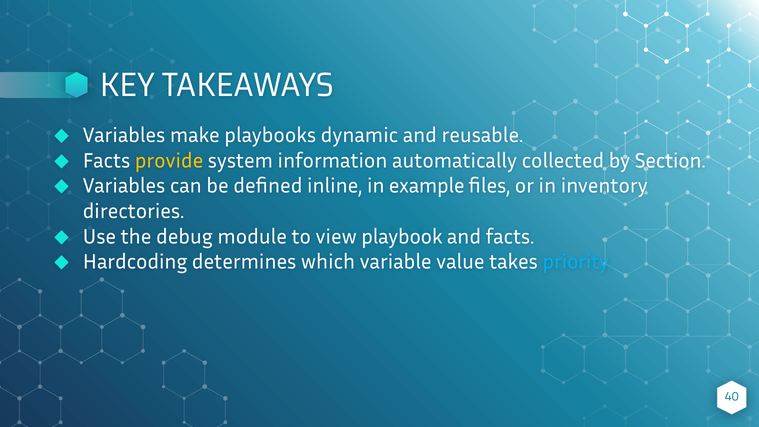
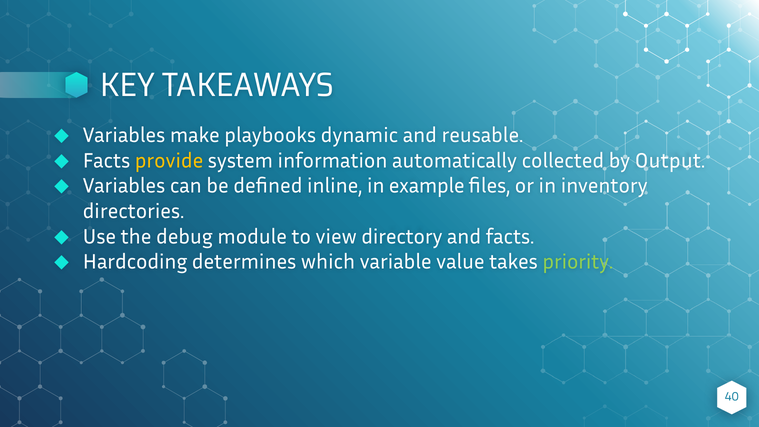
Section: Section -> Output (670, 161)
playbook: playbook -> directory (402, 237)
priority colour: light blue -> light green (578, 262)
